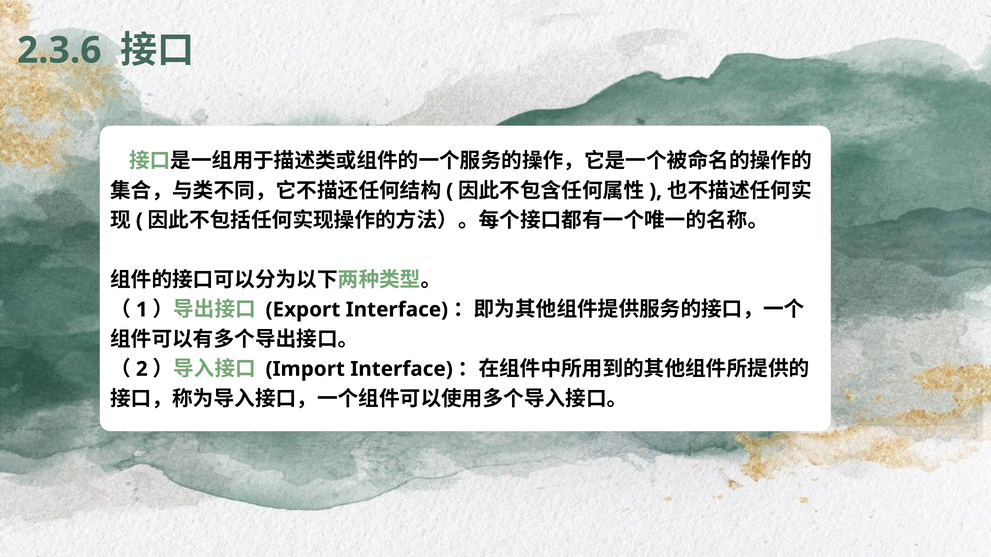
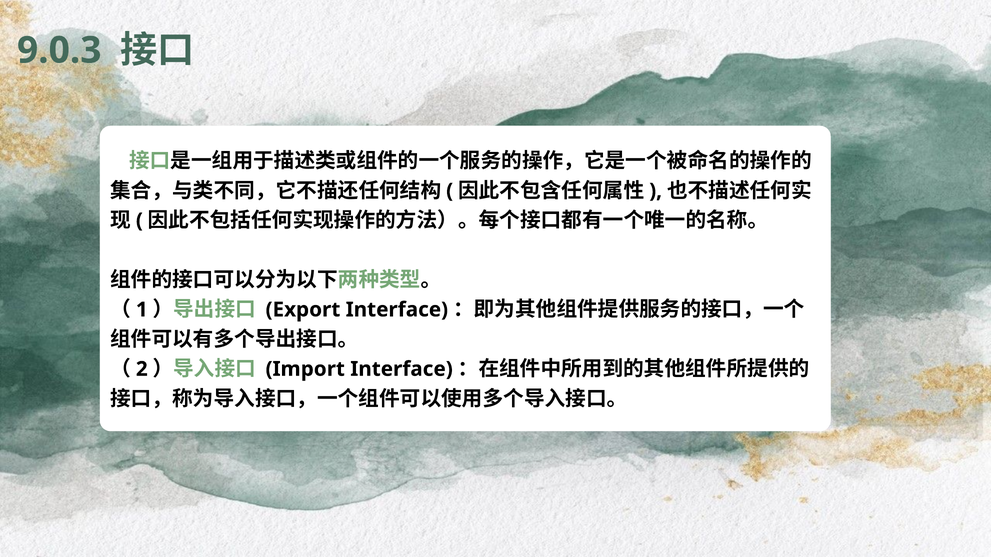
2.3.6: 2.3.6 -> 9.0.3 (59, 50)
